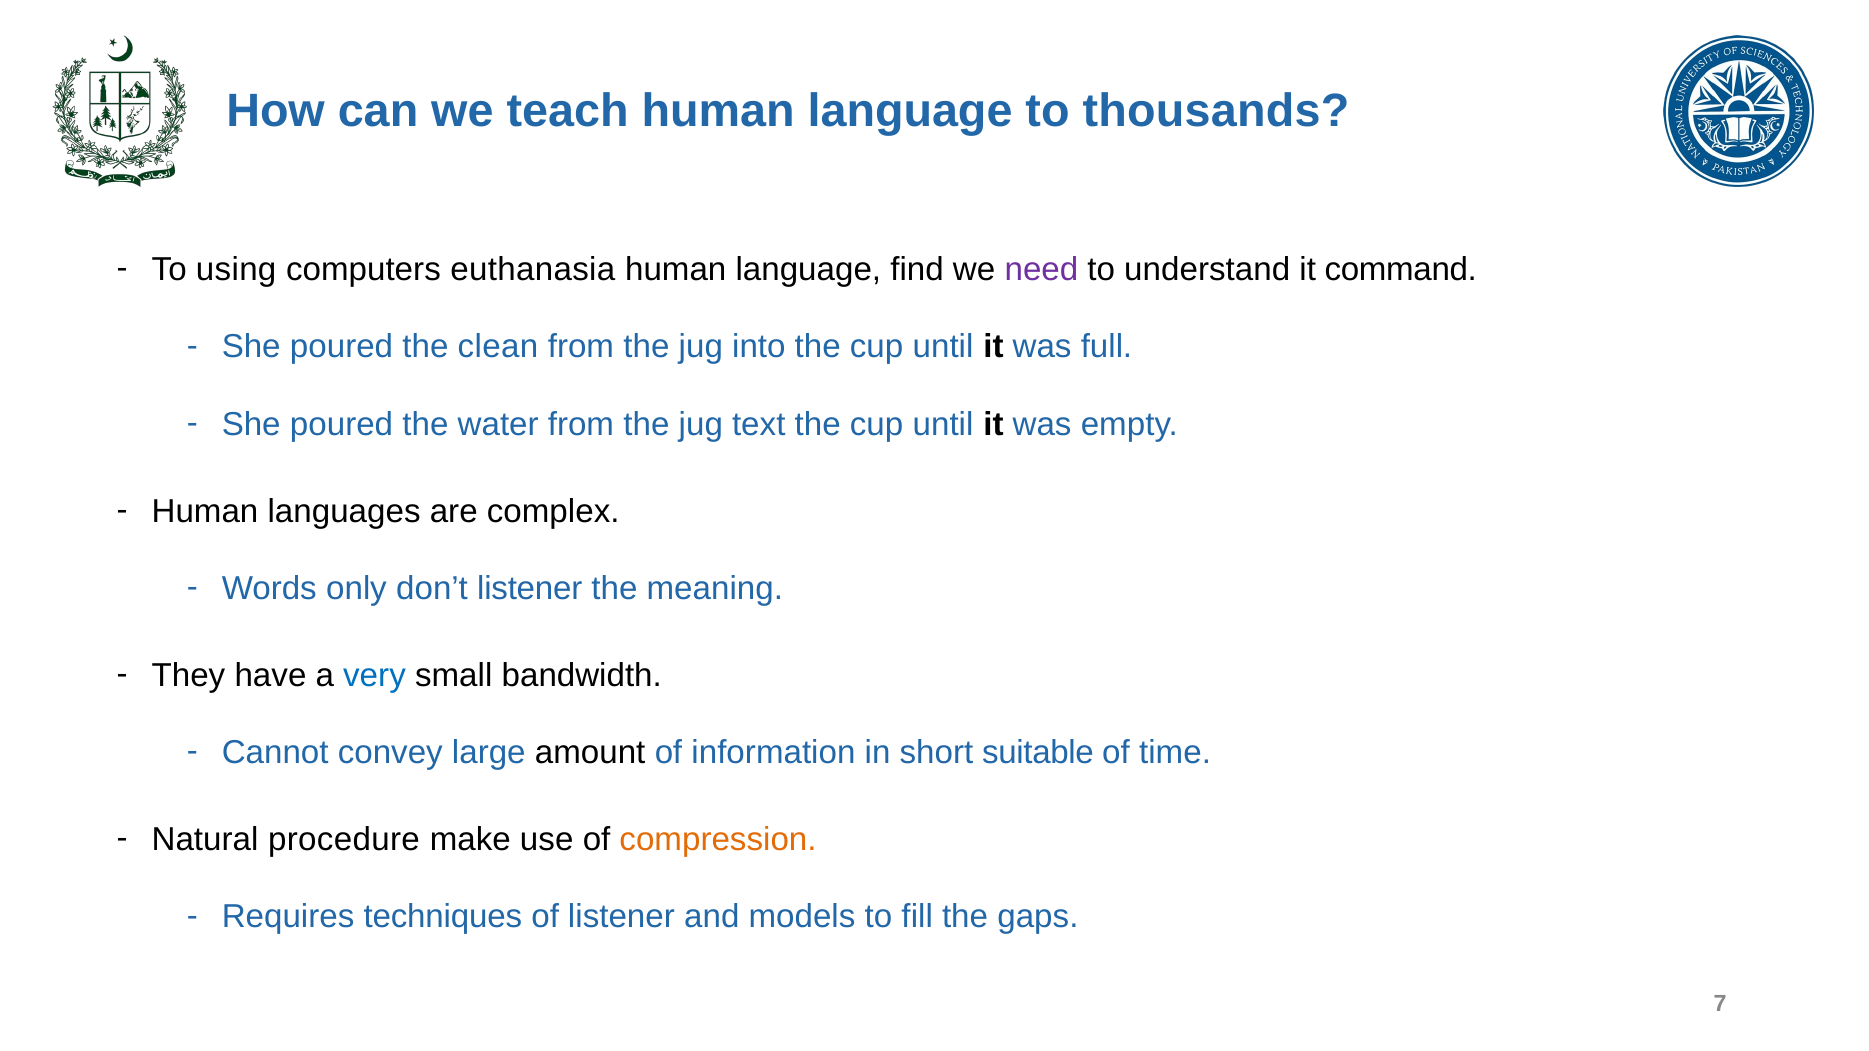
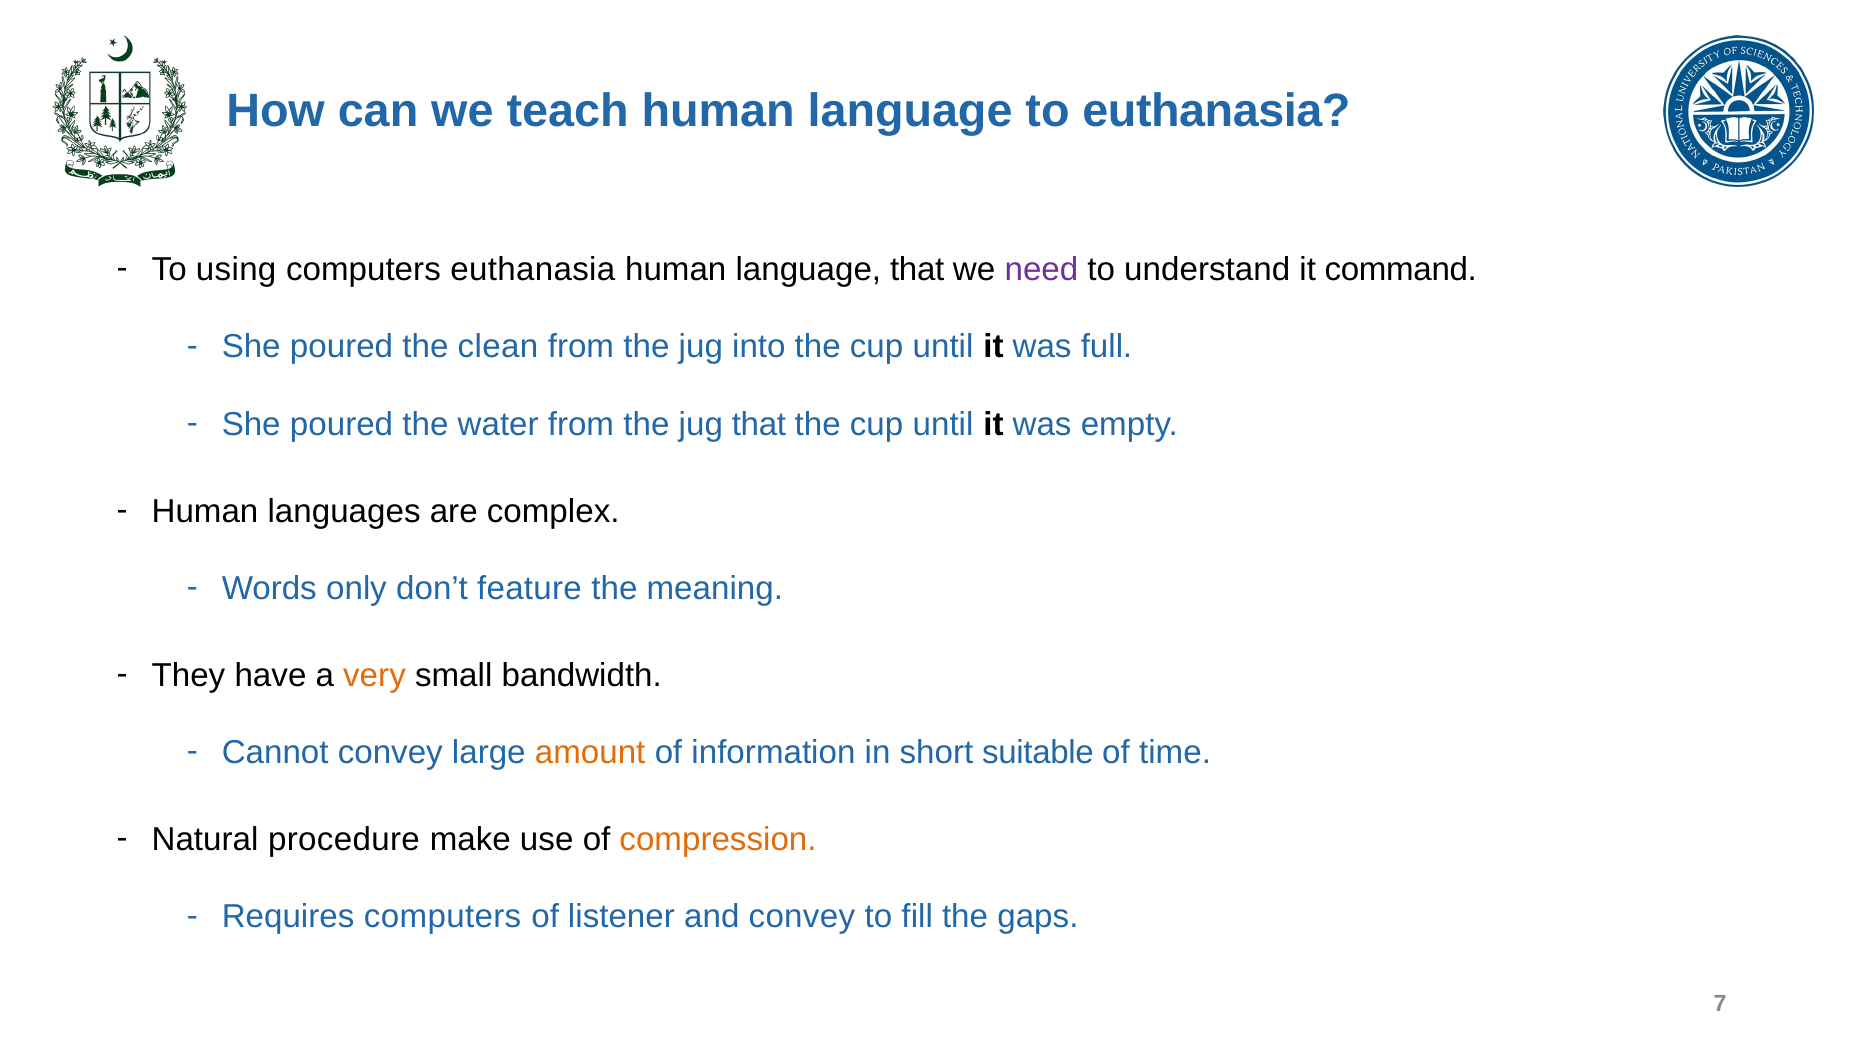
to thousands: thousands -> euthanasia (1216, 111)
language find: find -> that (917, 270)
jug text: text -> that (759, 424)
don’t listener: listener -> feature (530, 589)
very colour: blue -> orange (374, 676)
amount colour: black -> orange (590, 753)
Requires techniques: techniques -> computers (443, 917)
and models: models -> convey (802, 917)
